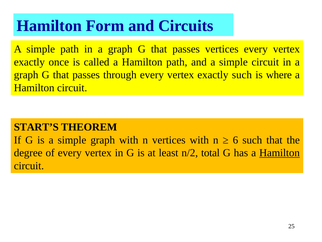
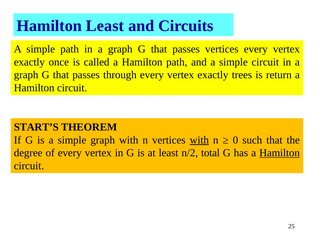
Hamilton Form: Form -> Least (105, 26)
exactly such: such -> trees (242, 75)
where: where -> return (279, 75)
with underline: none -> present (199, 140)
6: 6 -> 0 (235, 140)
